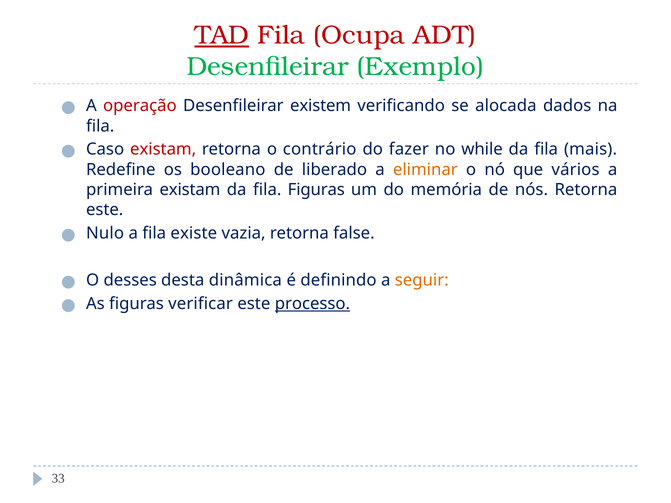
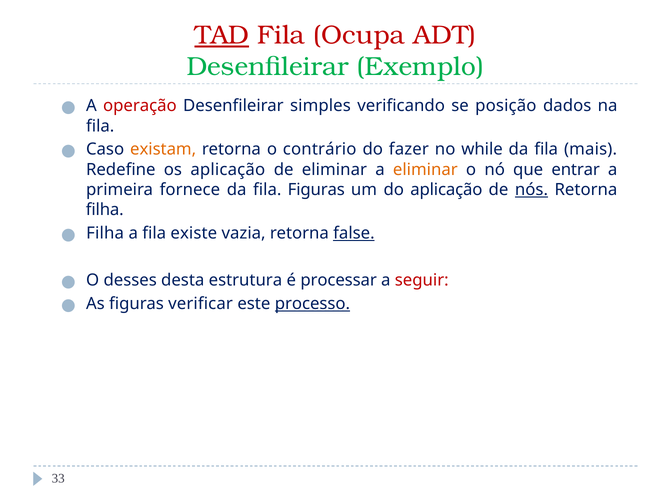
existem: existem -> simples (320, 106)
alocada: alocada -> posição (506, 106)
existam colour: red -> orange (163, 150)
os booleano: booleano -> aplicação (228, 170)
de liberado: liberado -> eliminar (334, 170)
vários: vários -> entrar (576, 170)
primeira existam: existam -> fornece (190, 190)
do memória: memória -> aplicação (446, 190)
nós underline: none -> present (531, 190)
este: este -> filha (105, 210)
Nulo: Nulo -> Filha (105, 233)
false underline: none -> present (354, 233)
dinâmica: dinâmica -> estrutura (245, 280)
definindo: definindo -> processar (339, 280)
seguir colour: orange -> red (422, 280)
